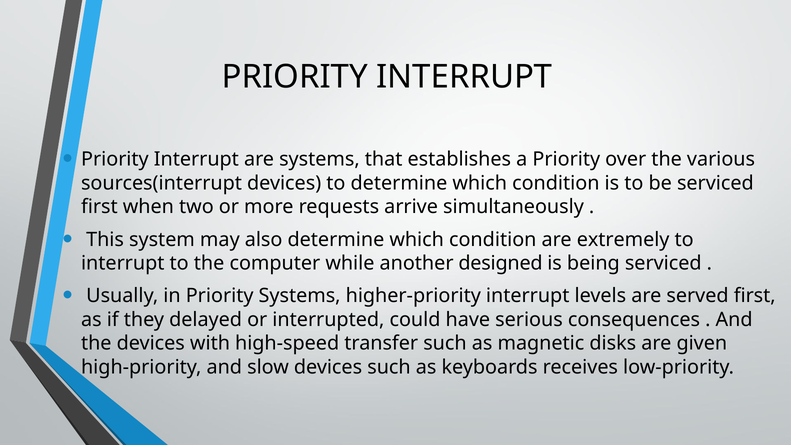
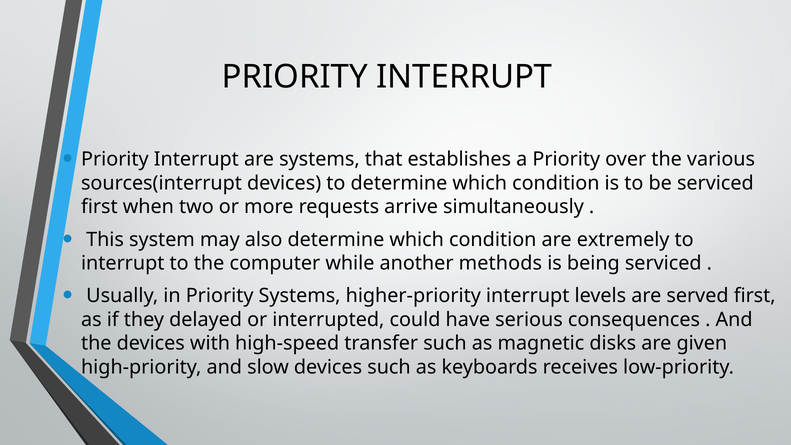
designed: designed -> methods (500, 263)
